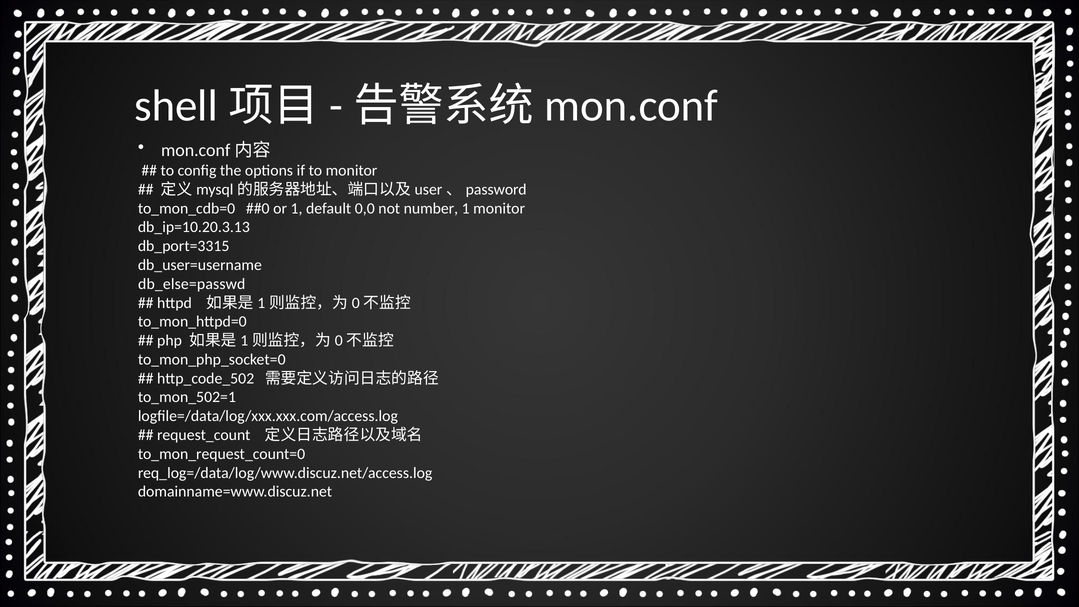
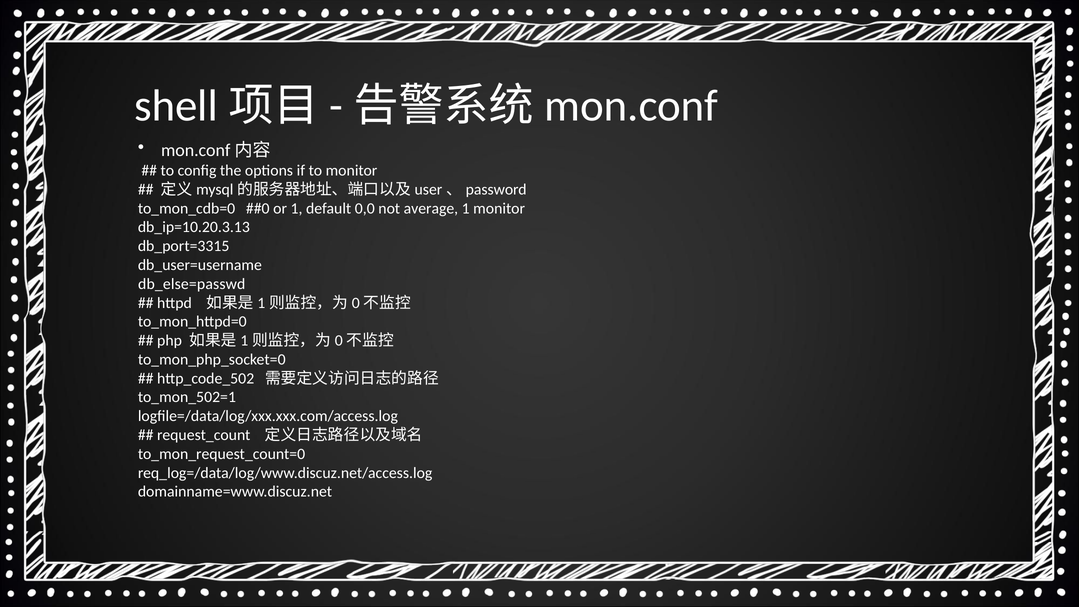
number: number -> average (431, 208)
